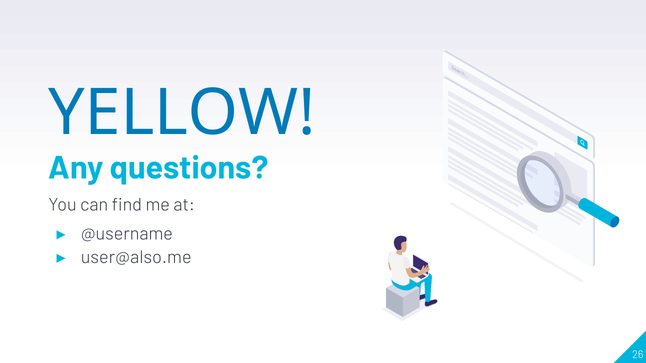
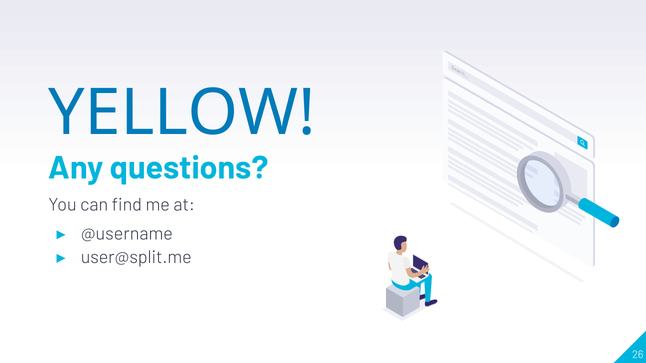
user@also.me: user@also.me -> user@split.me (136, 258)
